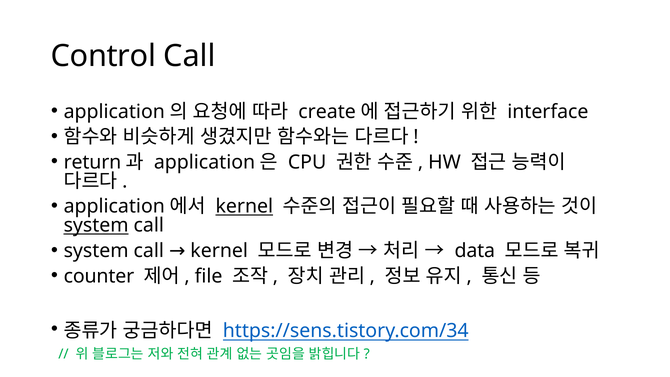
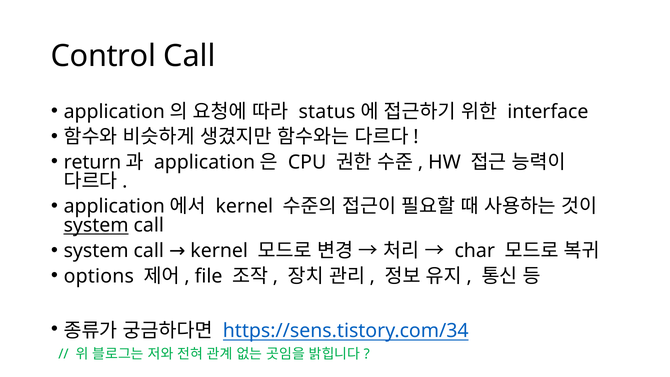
create: create -> status (327, 112)
kernel underline: present -> none (244, 206)
data: data -> char (475, 251)
counter: counter -> options (99, 276)
